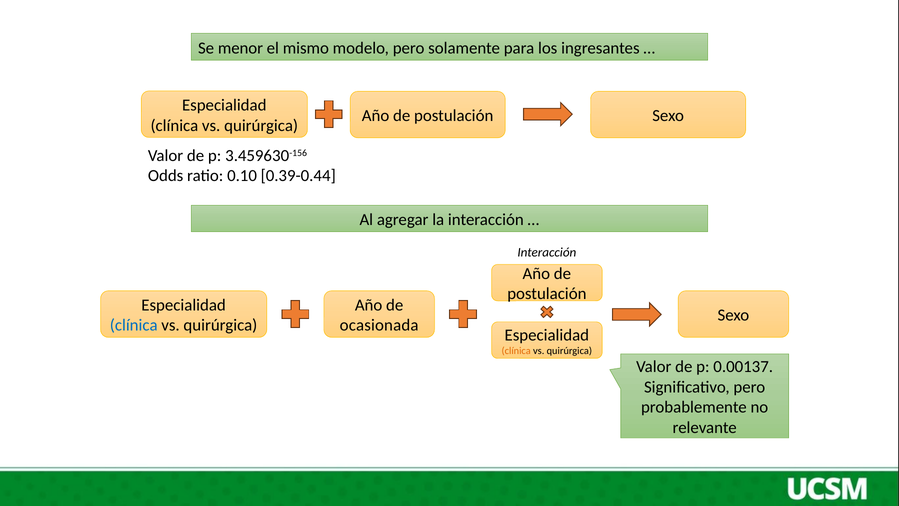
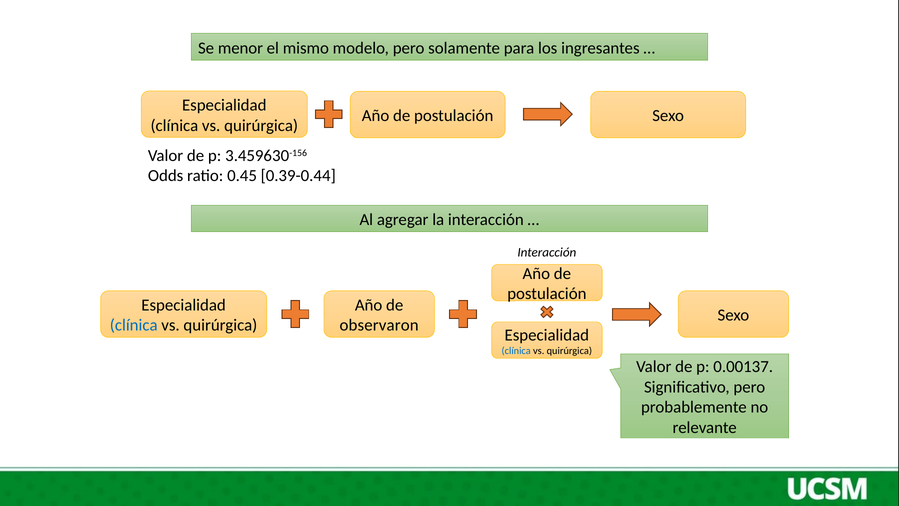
0.10: 0.10 -> 0.45 (242, 176)
ocasionada: ocasionada -> observaron (379, 325)
clínica colour: orange -> blue (516, 351)
